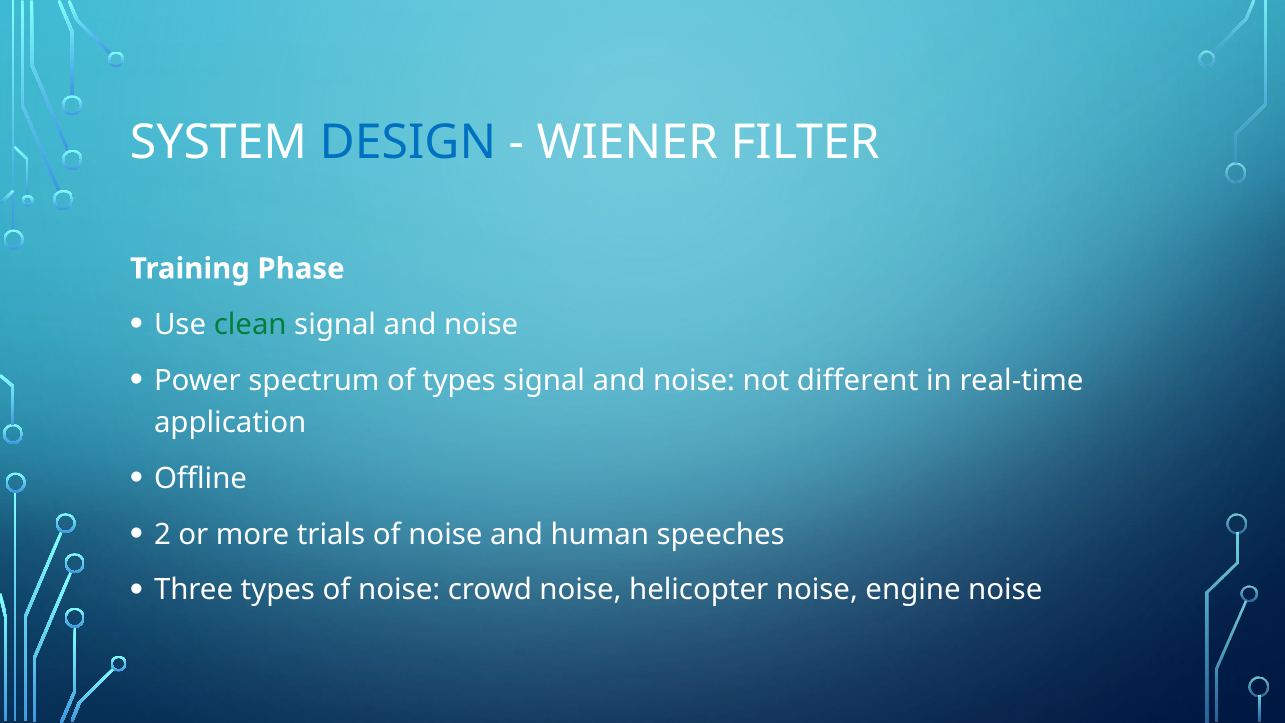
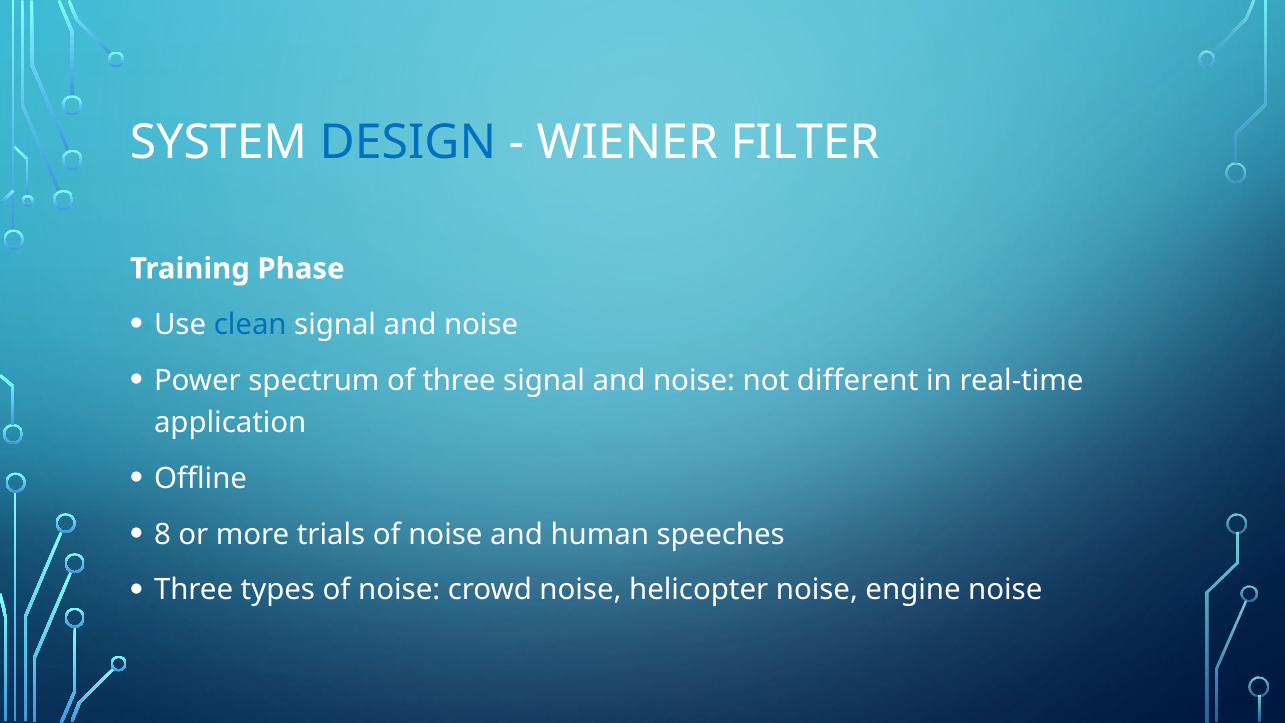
clean colour: green -> blue (250, 324)
of types: types -> three (459, 380)
2: 2 -> 8 (162, 534)
